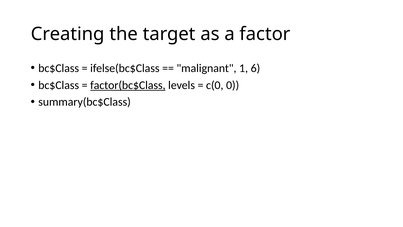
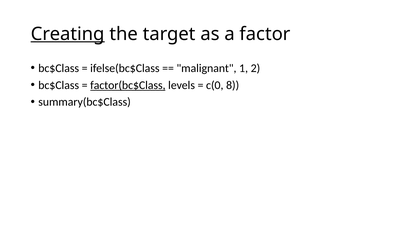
Creating underline: none -> present (68, 34)
6: 6 -> 2 (255, 68)
0: 0 -> 8 (233, 85)
